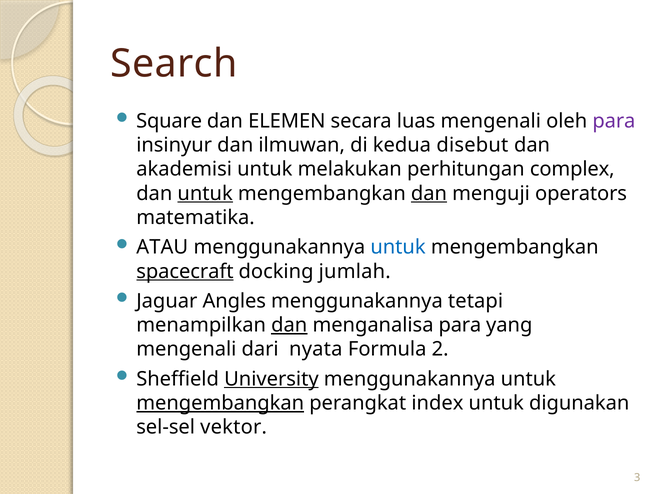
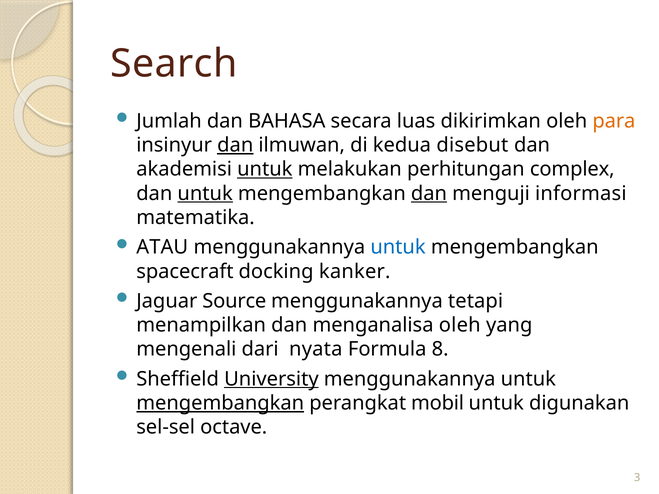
Square: Square -> Jumlah (169, 121)
ELEMEN: ELEMEN -> BAHASA (287, 121)
luas mengenali: mengenali -> dikirimkan (491, 121)
para colour: purple -> orange (614, 121)
dan underline: none -> present (235, 145)
untuk underline: none -> present (265, 169)
operators: operators -> informasi (581, 194)
spacecraft underline: present -> none (185, 272)
jumlah: jumlah -> kanker (355, 272)
Angles: Angles -> Source (234, 301)
dan underline: present -> none (289, 325)
menganalisa para: para -> oleh (460, 325)
2: 2 -> 8 (440, 349)
index: index -> mobil (438, 403)
vektor: vektor -> octave (234, 427)
